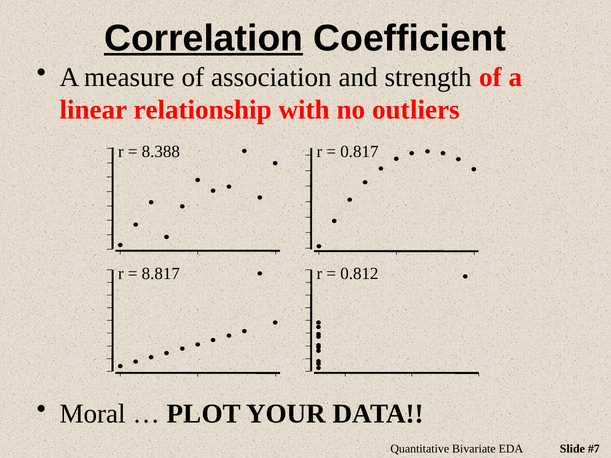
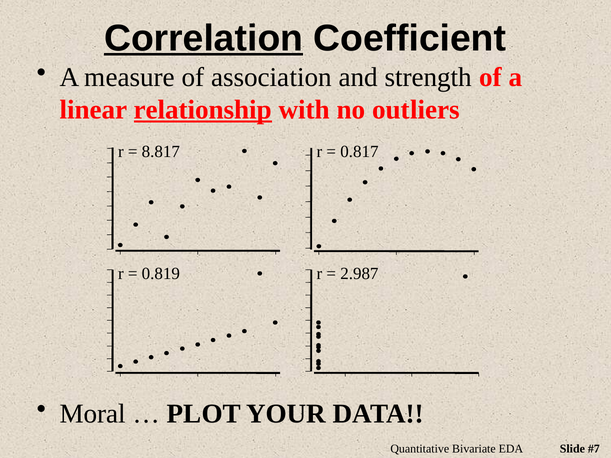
relationship underline: none -> present (203, 110)
8.388: 8.388 -> 8.817 (161, 152)
8.817: 8.817 -> 0.819 (161, 274)
0.812: 0.812 -> 2.987 (359, 274)
